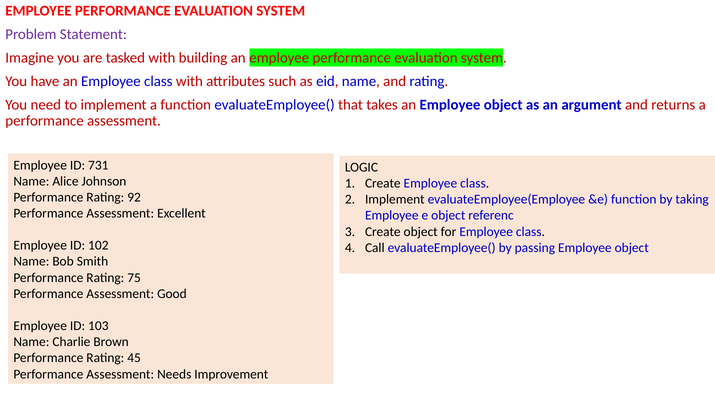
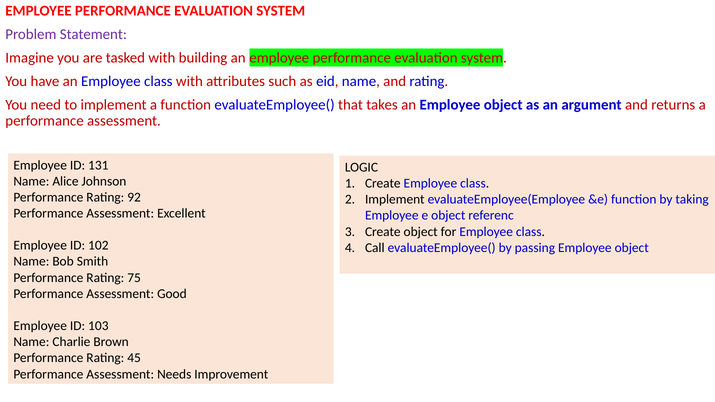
731: 731 -> 131 (98, 165)
